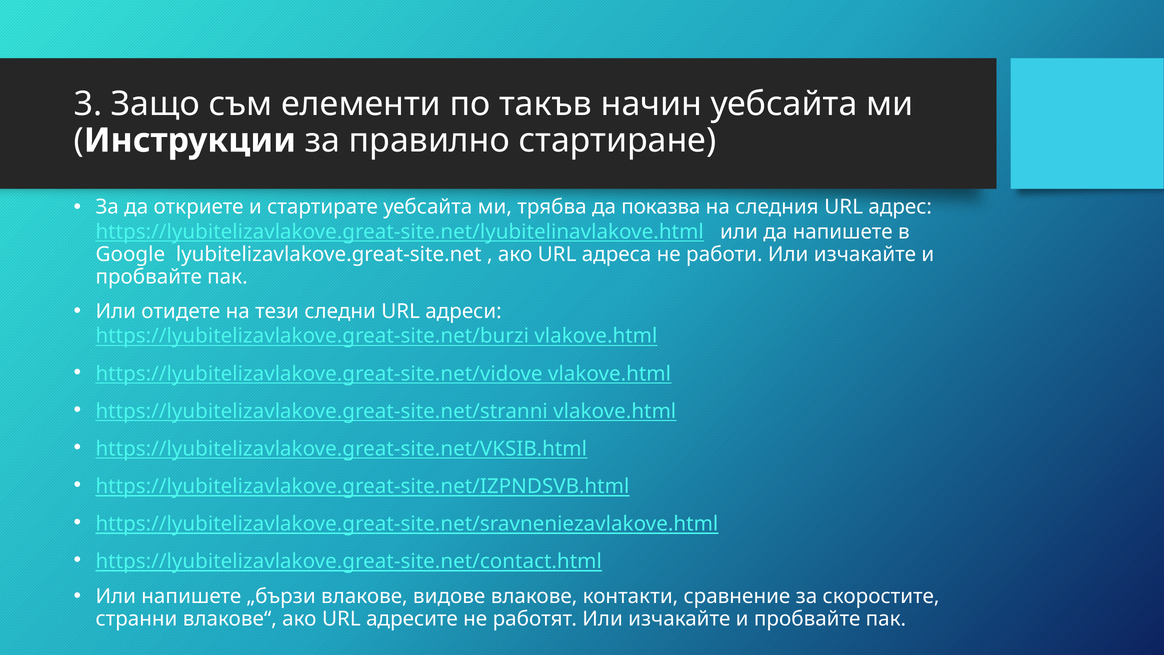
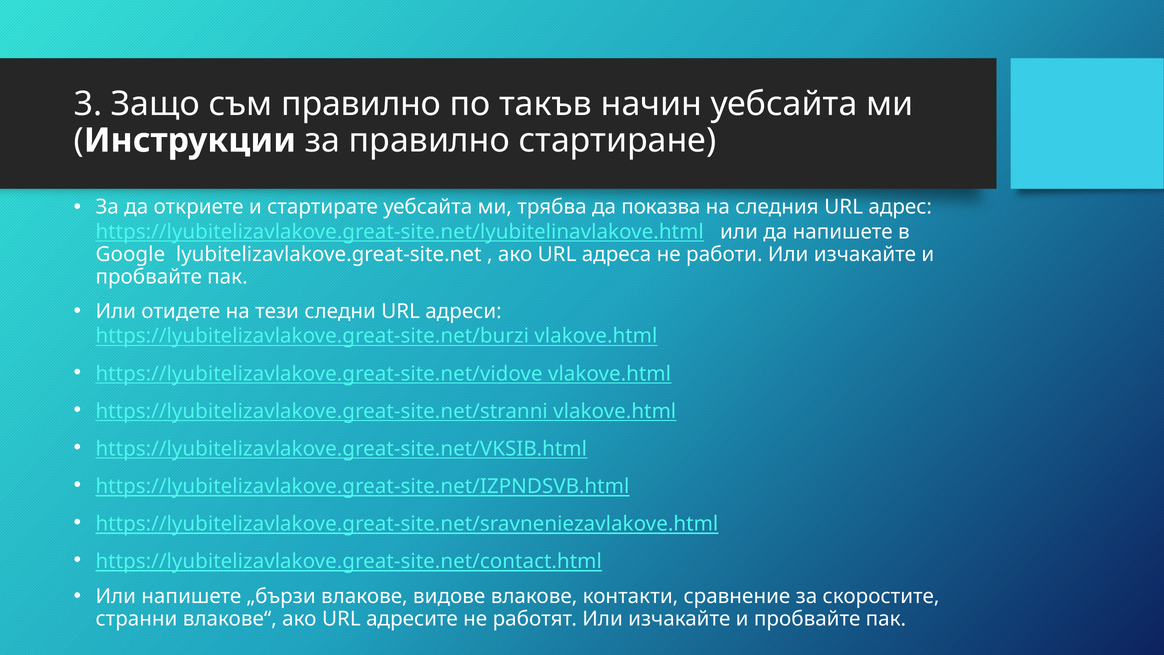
съм елементи: елементи -> правилно (361, 104)
